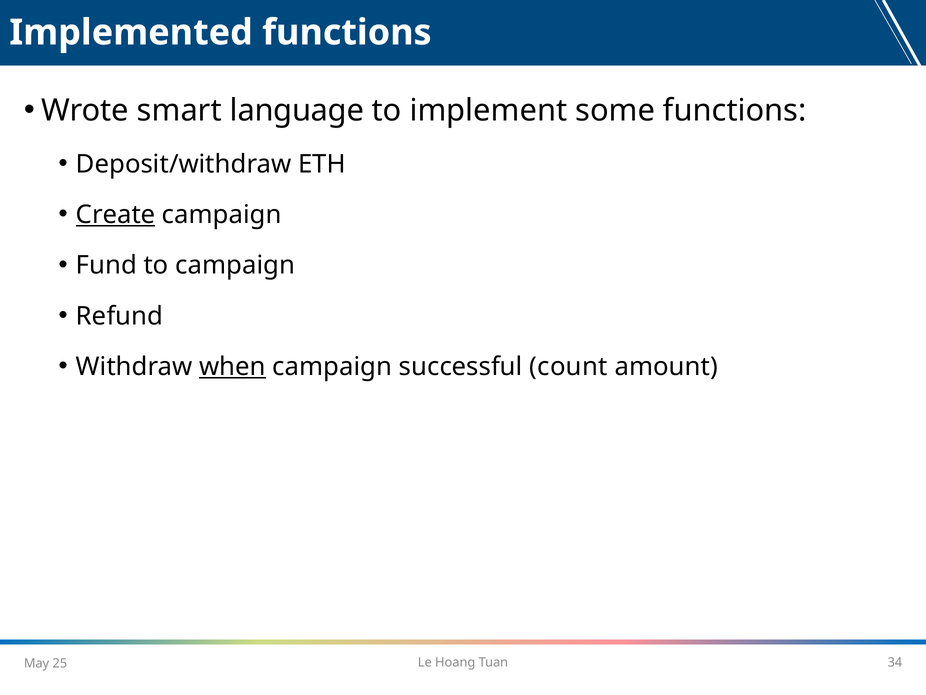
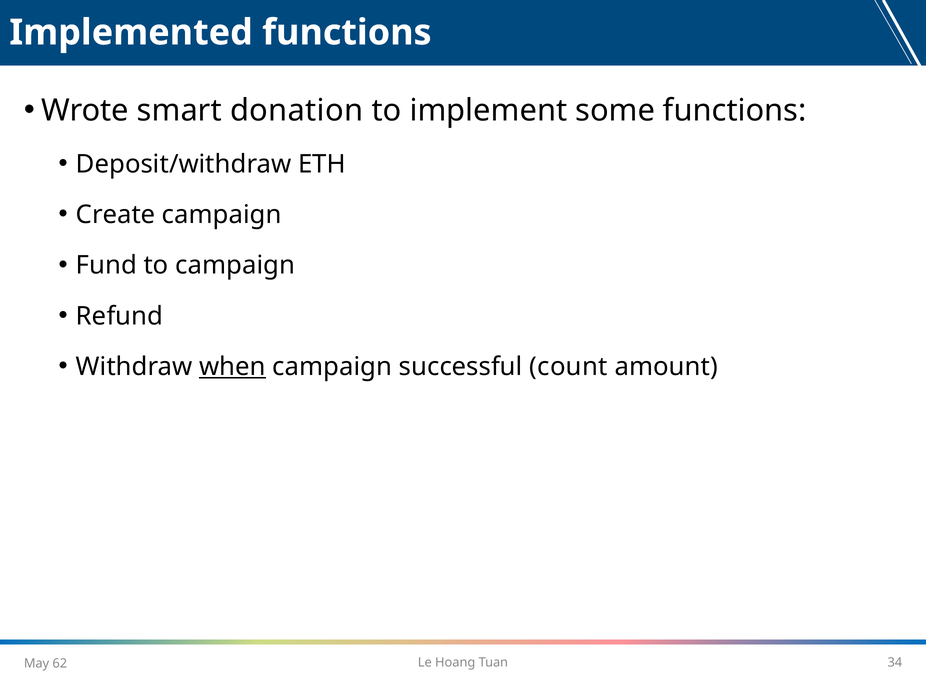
language: language -> donation (297, 111)
Create underline: present -> none (116, 215)
25: 25 -> 62 (60, 663)
